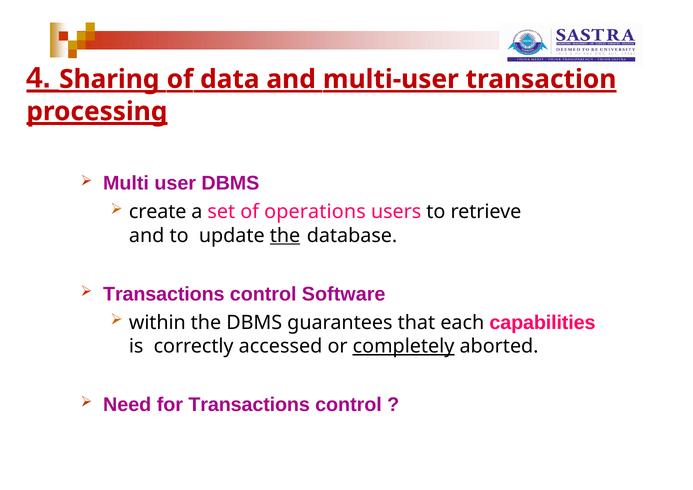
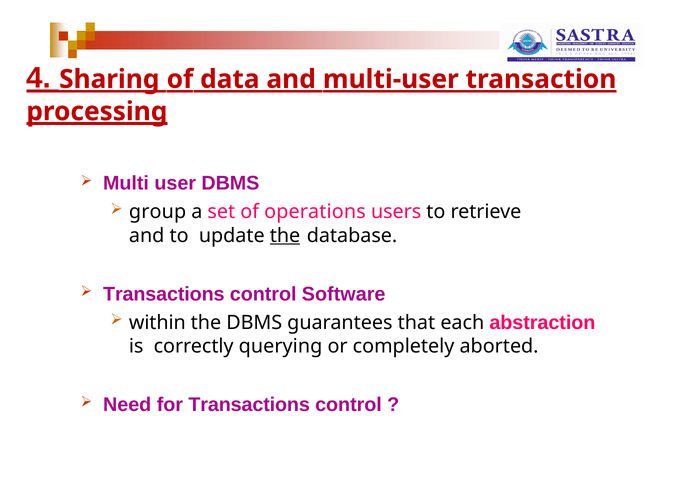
create: create -> group (158, 212)
capabilities: capabilities -> abstraction (542, 322)
accessed: accessed -> querying (281, 346)
completely underline: present -> none (404, 346)
